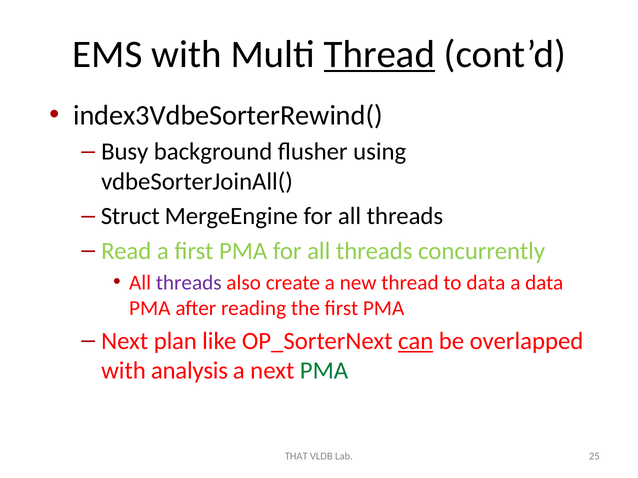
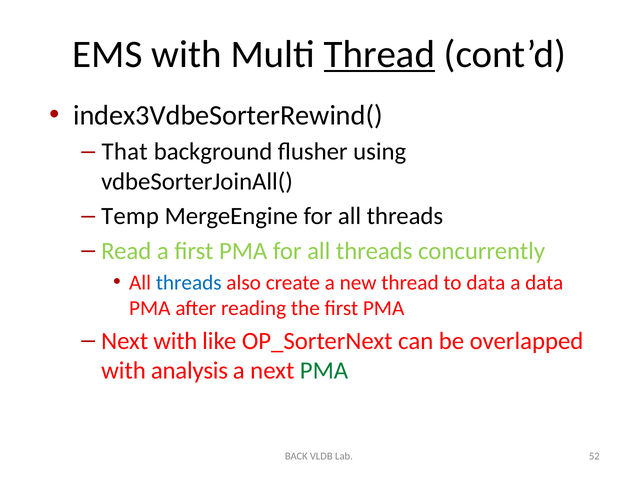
Busy: Busy -> That (125, 152)
Struct: Struct -> Temp (130, 216)
threads colour: purple -> blue (189, 283)
Next plan: plan -> with (175, 341)
can underline: present -> none (416, 341)
THAT: THAT -> BACK (296, 457)
25: 25 -> 52 (594, 457)
